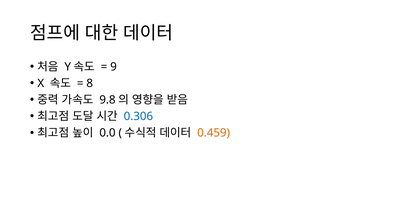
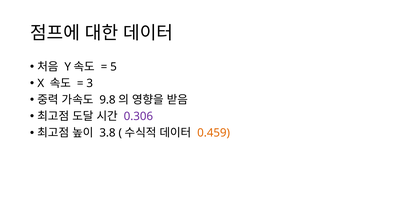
9: 9 -> 5 (114, 67)
8: 8 -> 3 (90, 83)
0.306 colour: blue -> purple (138, 116)
0.0: 0.0 -> 3.8 (107, 133)
